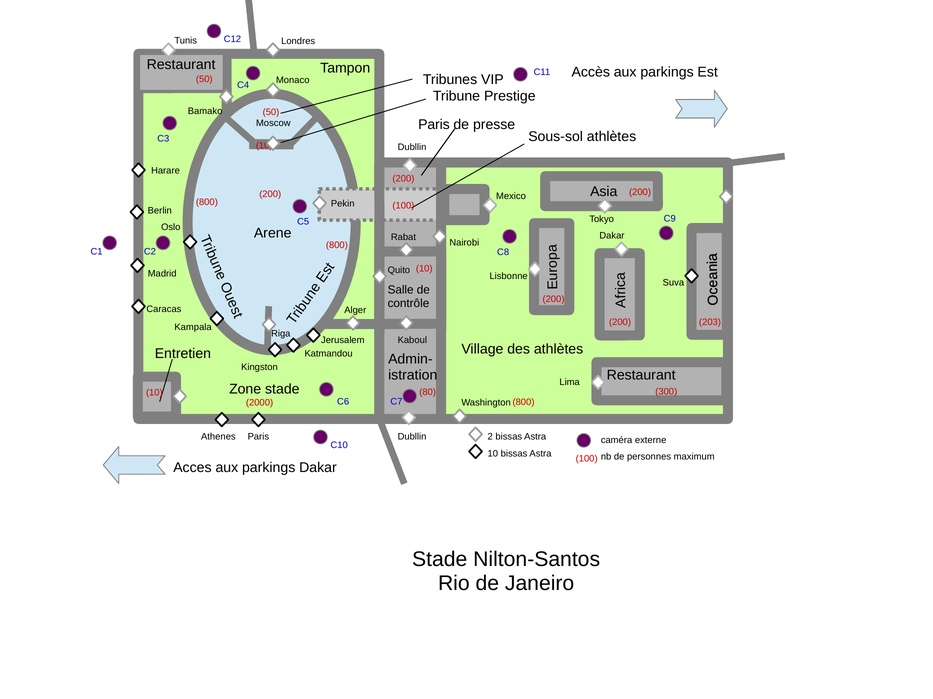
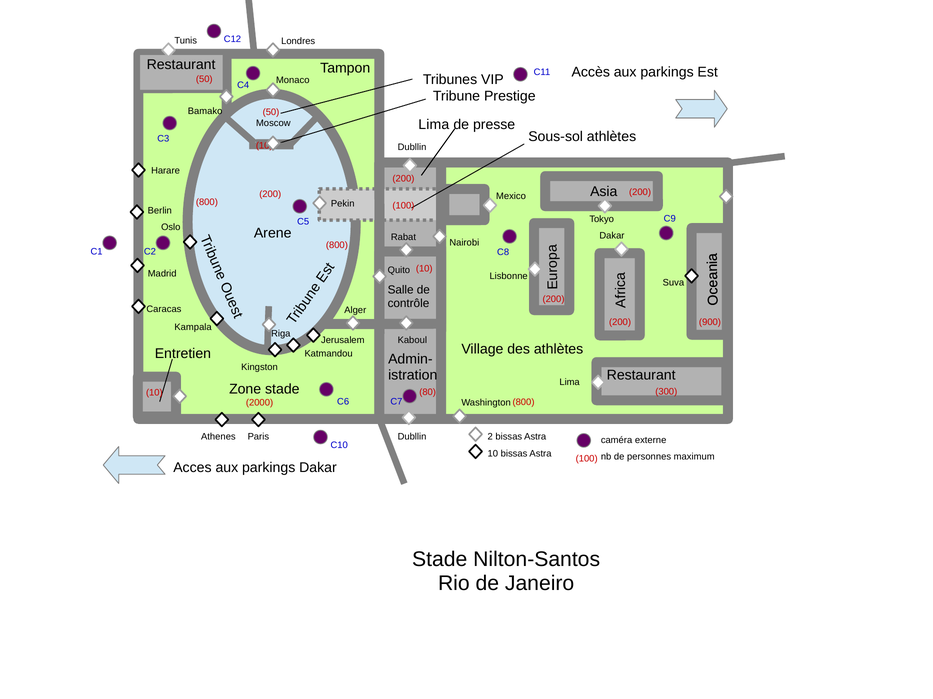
Paris: Paris -> Lima (434, 125)
203: 203 -> 900 (710, 323)
